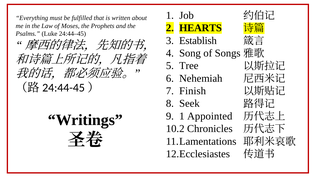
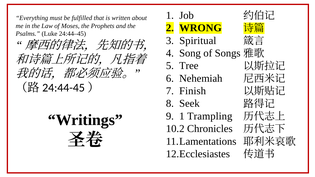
HEARTS: HEARTS -> WRONG (200, 28)
Establish: Establish -> Spiritual (198, 41)
Appointed: Appointed -> Trampling (210, 116)
